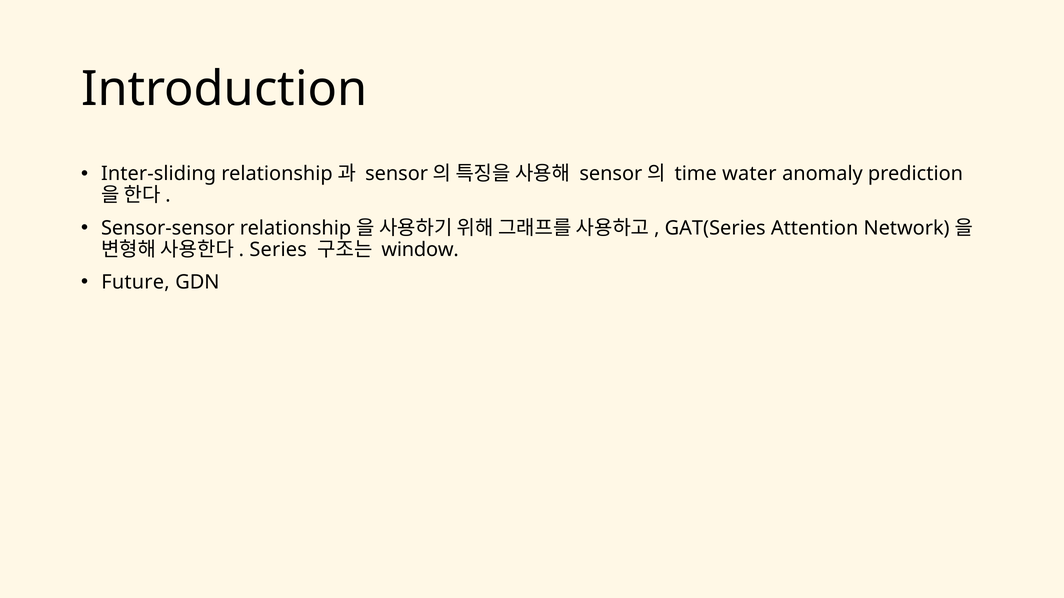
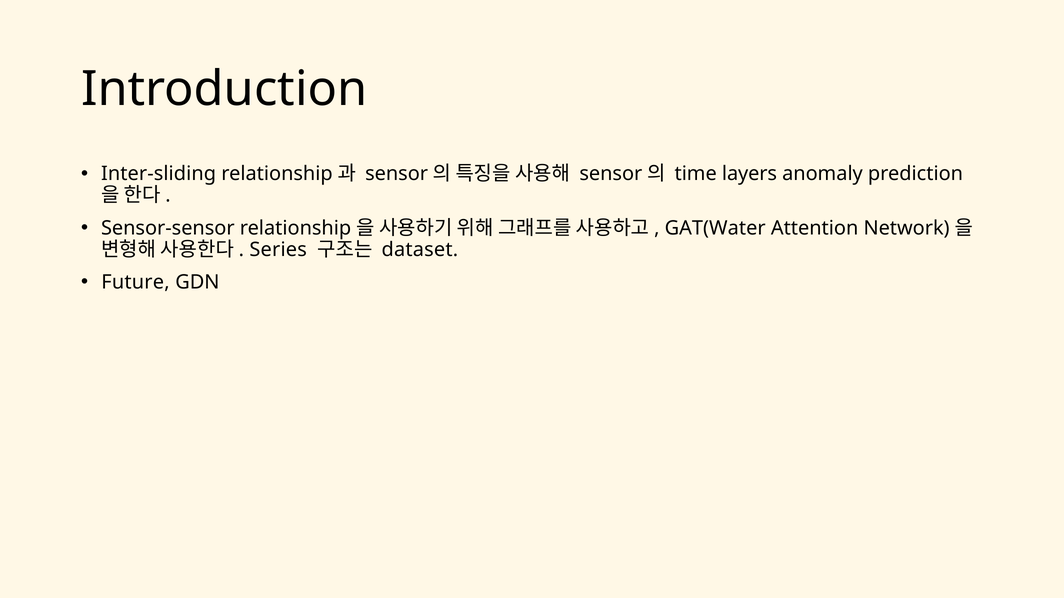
water: water -> layers (750, 174)
GAT(Series: GAT(Series -> GAT(Water (715, 228)
window: window -> dataset (420, 250)
